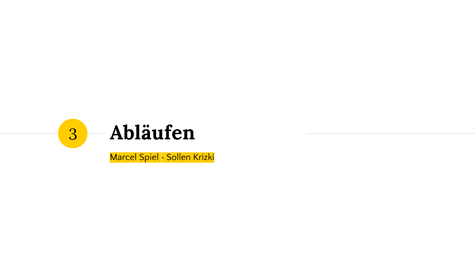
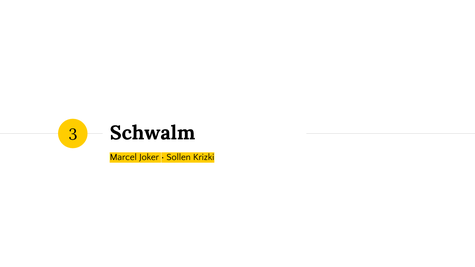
Abläufen: Abläufen -> Schwalm (152, 133)
Spiel: Spiel -> Joker (149, 157)
